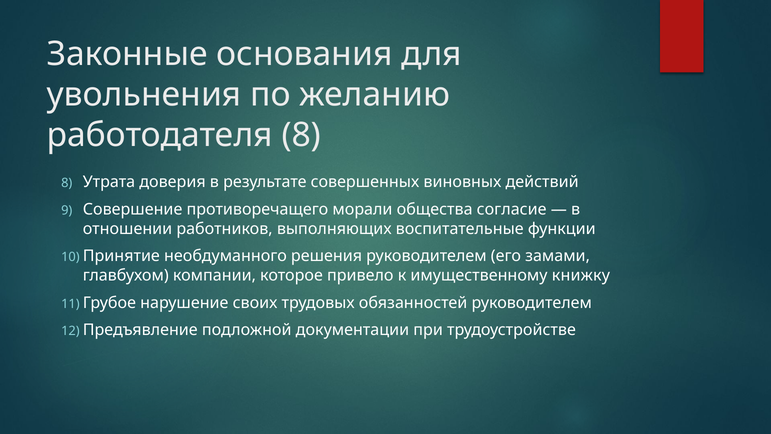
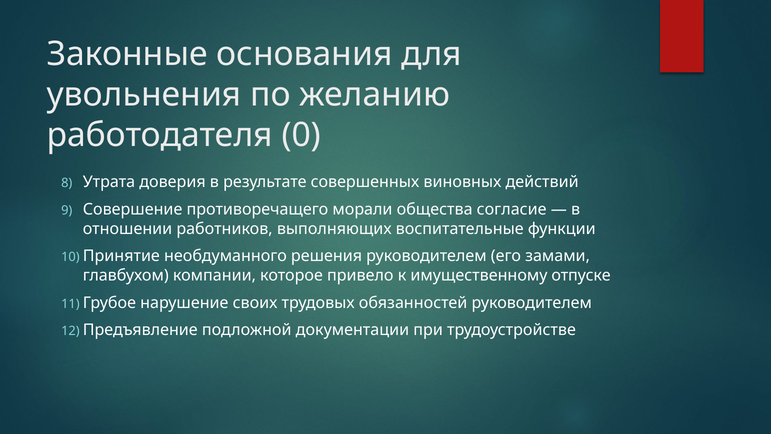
работодателя 8: 8 -> 0 (301, 135)
книжку: книжку -> отпуске (581, 275)
